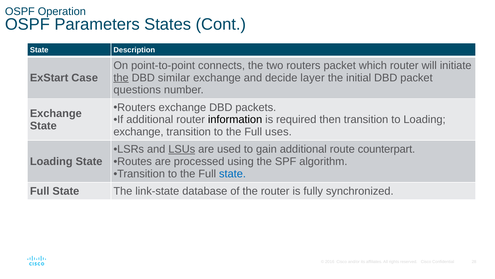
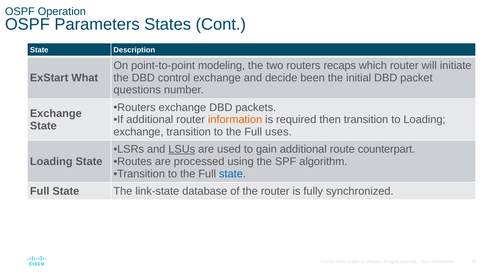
connects: connects -> modeling (222, 65)
routers packet: packet -> recaps (340, 65)
Case: Case -> What (85, 78)
the underline: present -> none (121, 78)
similar: similar -> control (174, 78)
layer: layer -> been (313, 78)
information colour: black -> orange (235, 119)
